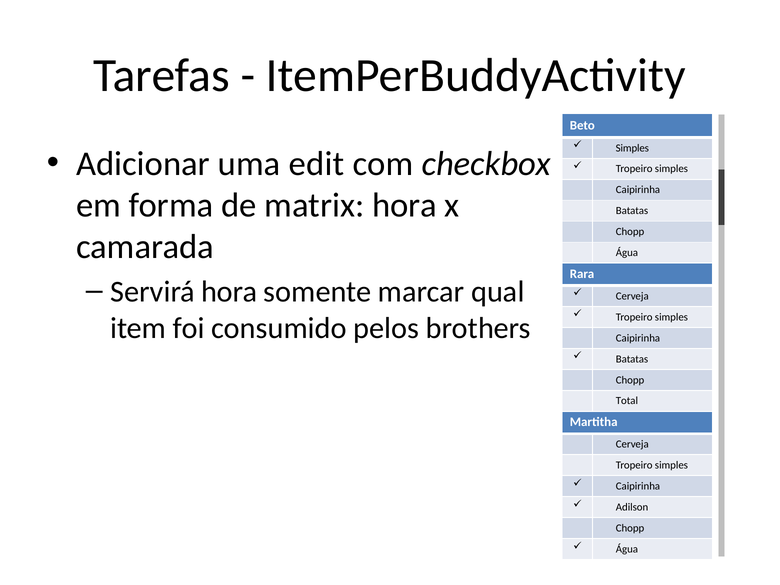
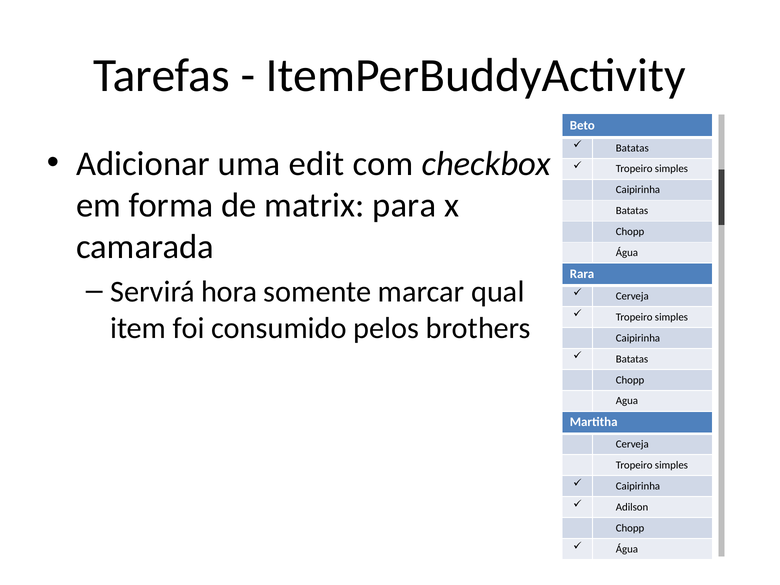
Simples: Simples -> Batatas (632, 148)
matrix hora: hora -> para (404, 205)
Total: Total -> Agua (627, 401)
